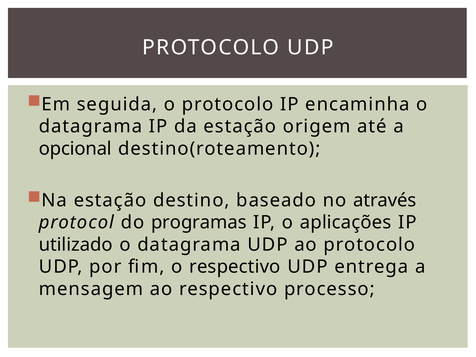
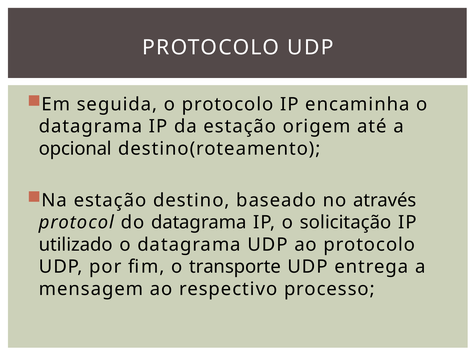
do programas: programas -> datagrama (199, 223)
aplicações: aplicações -> solicitação (346, 223)
o respectivo: respectivo -> transporte (235, 267)
